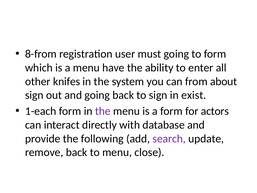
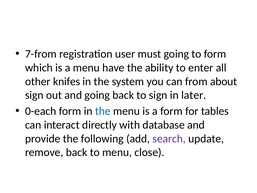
8-from: 8-from -> 7-from (41, 54)
exist: exist -> later (194, 95)
1-each: 1-each -> 0-each (41, 111)
the colour: purple -> blue (103, 111)
actors: actors -> tables (215, 111)
